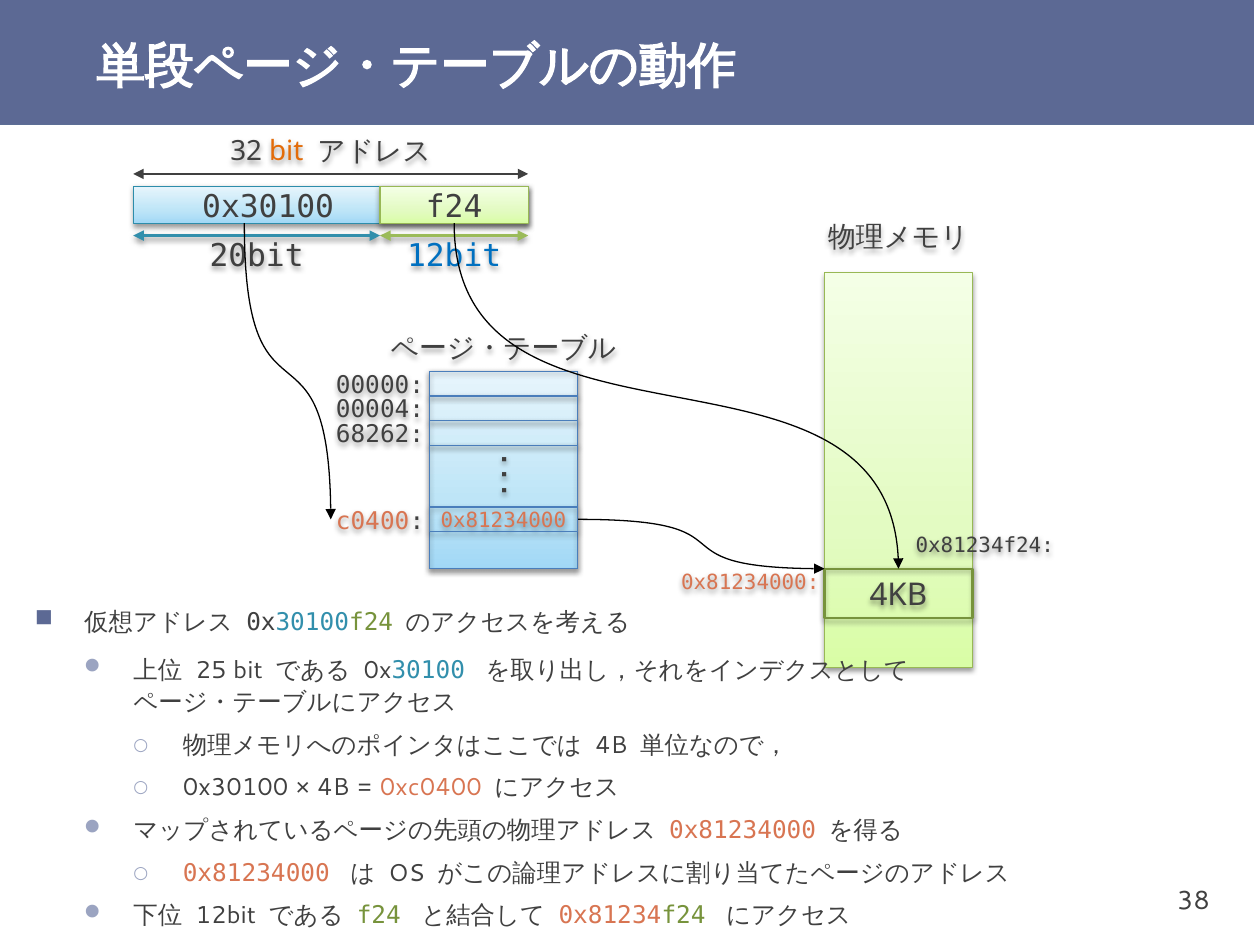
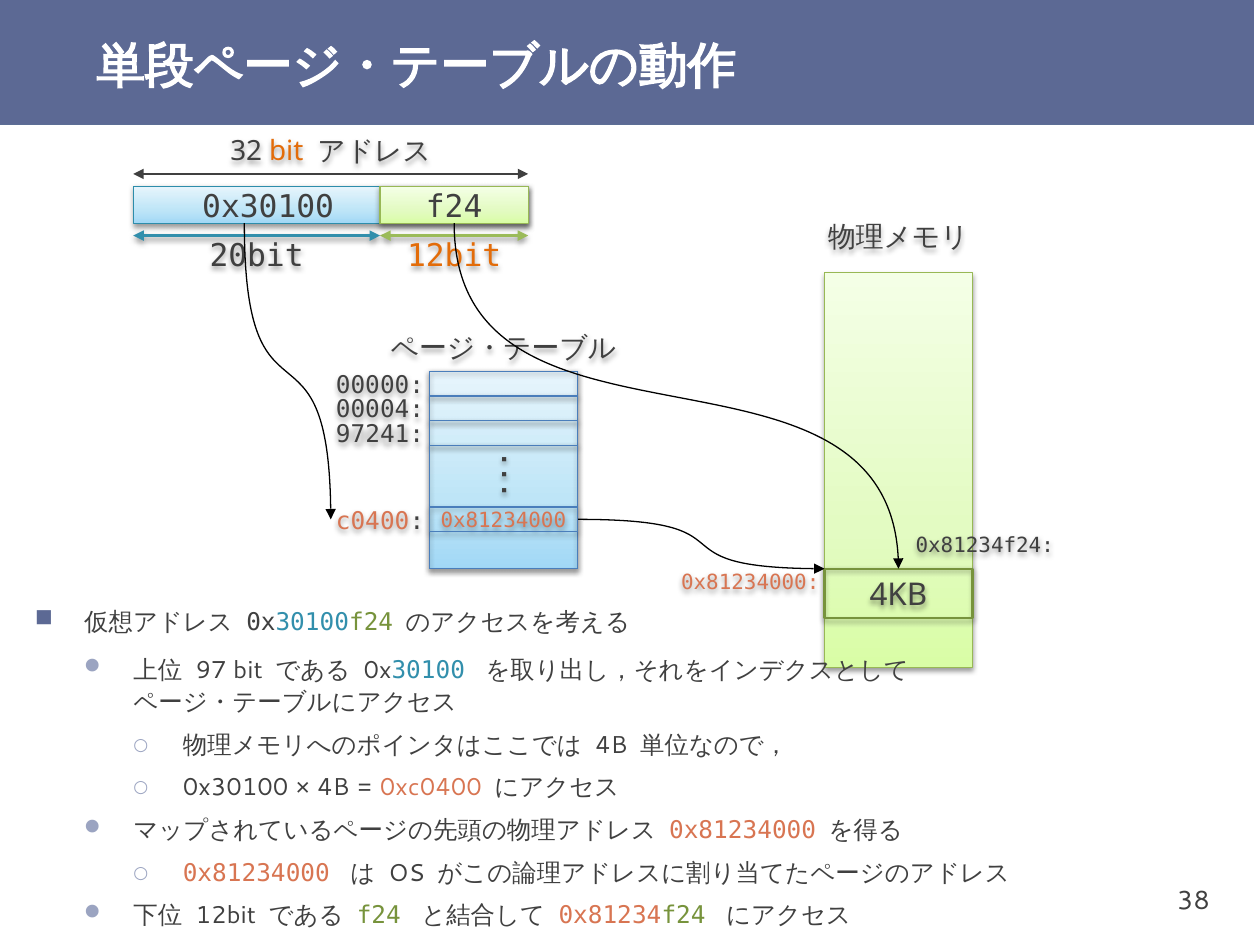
12bit colour: blue -> orange (454, 256)
68262: 68262 -> 97241 (380, 435)
25: 25 -> 97 (211, 671)
